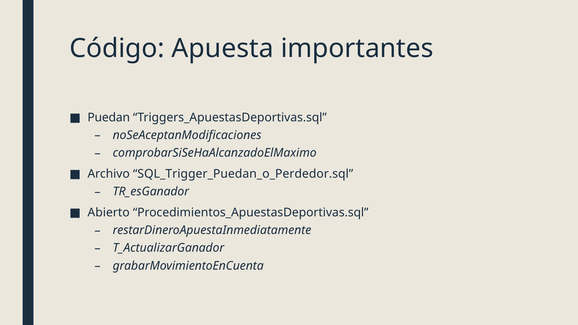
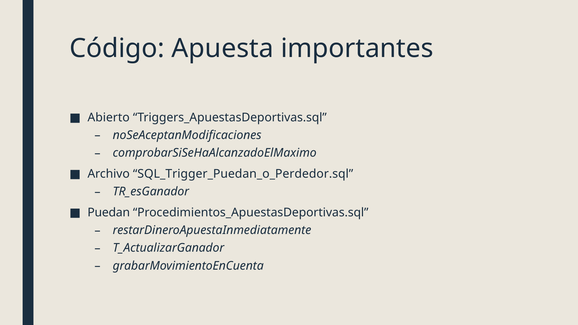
Puedan: Puedan -> Abierto (109, 117)
Abierto: Abierto -> Puedan (109, 212)
